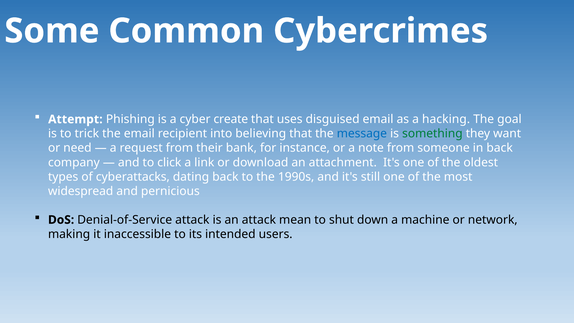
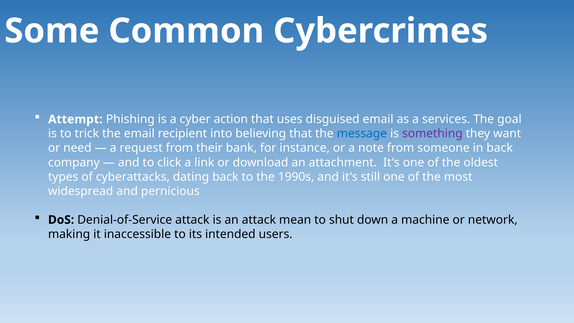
create: create -> action (231, 119)
hacking: hacking -> services (446, 119)
something colour: green -> purple (432, 134)
